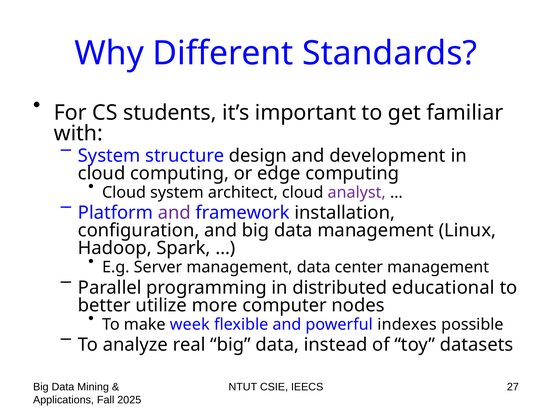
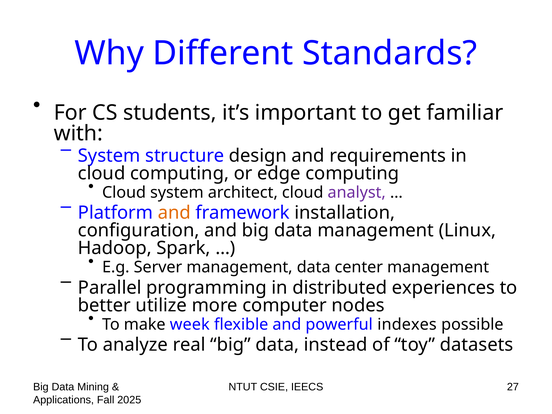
development: development -> requirements (388, 156)
and colour: purple -> orange (174, 213)
educational: educational -> experiences (443, 288)
